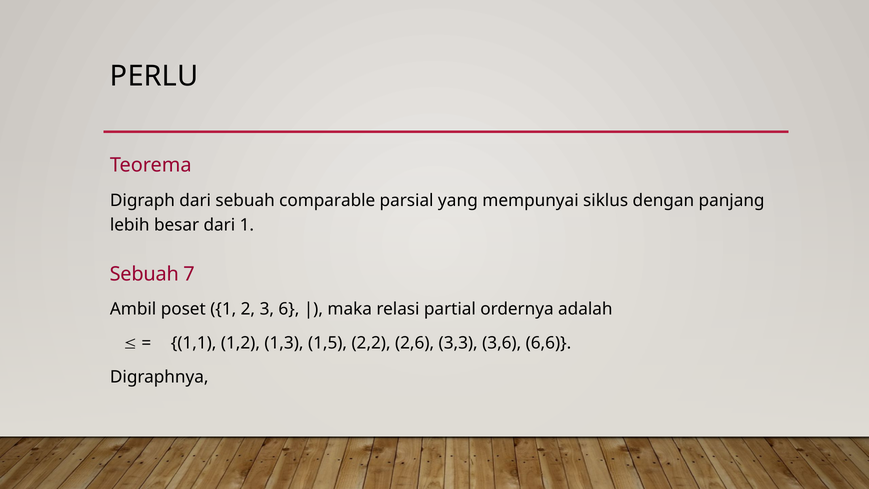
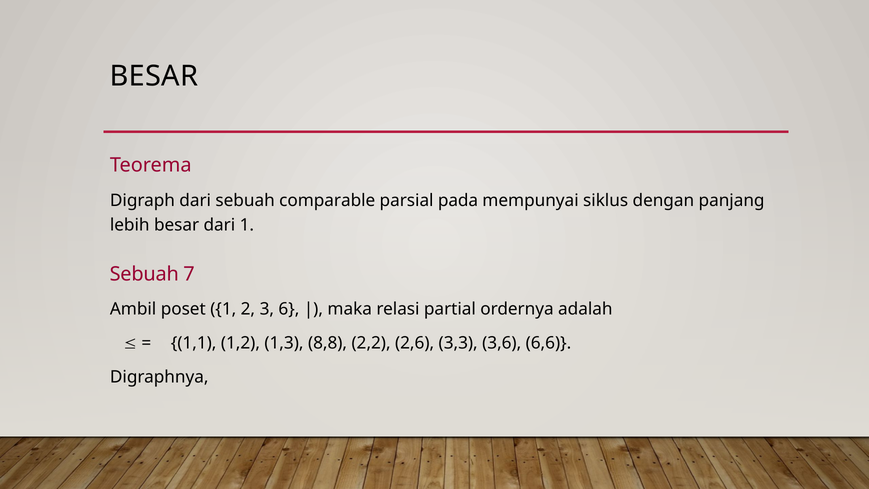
PERLU: PERLU -> BESAR (154, 76)
yang: yang -> pada (458, 200)
1,5: 1,5 -> 8,8 (328, 343)
